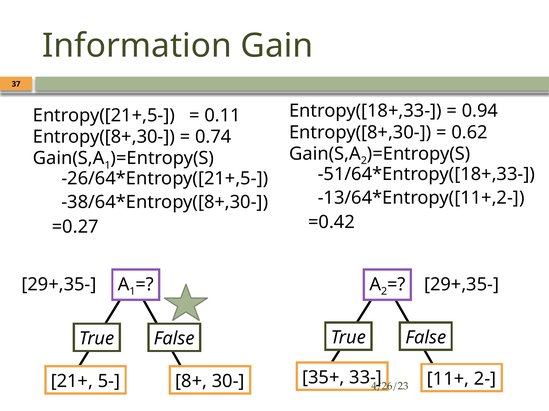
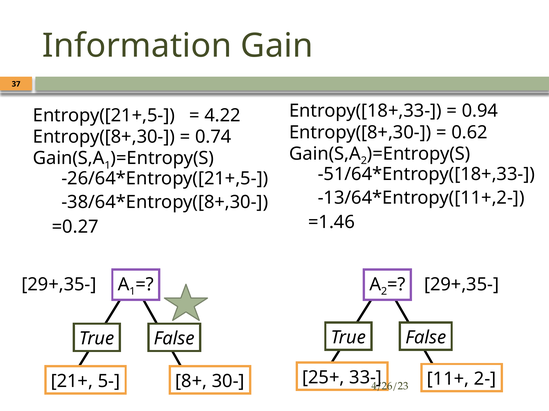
0.11: 0.11 -> 4.22 (223, 116)
=0.42: =0.42 -> =1.46 (332, 223)
35+: 35+ -> 25+ (323, 378)
